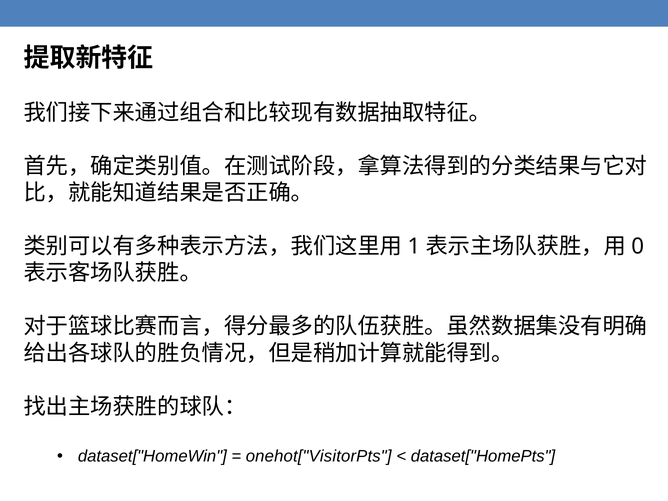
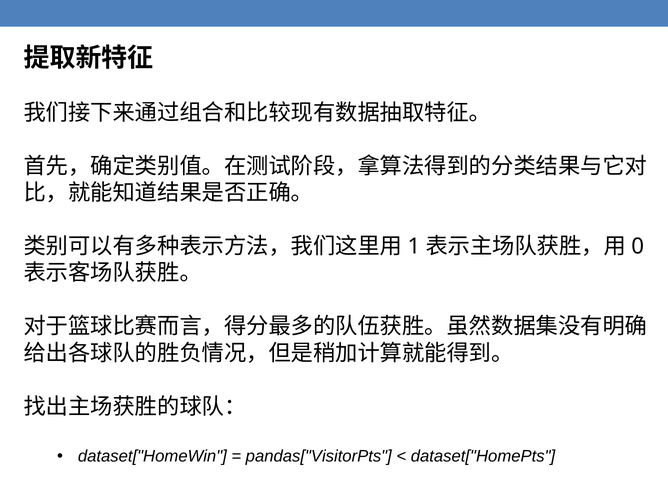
onehot["VisitorPts: onehot["VisitorPts -> pandas["VisitorPts (319, 456)
